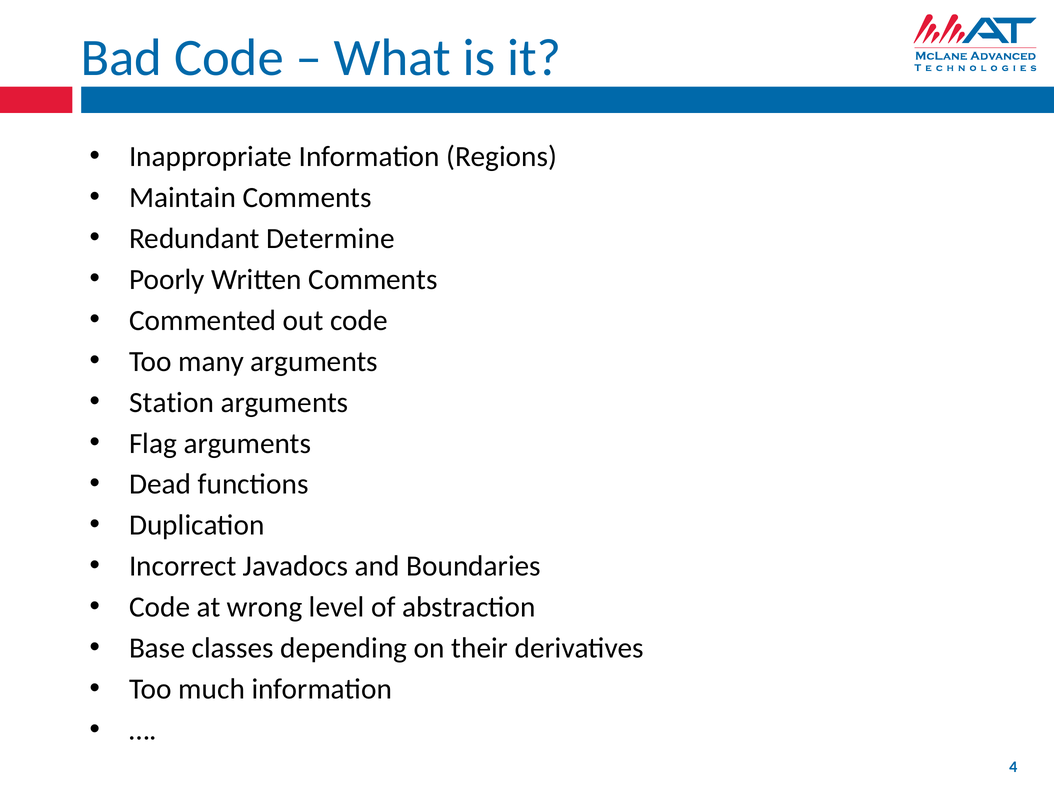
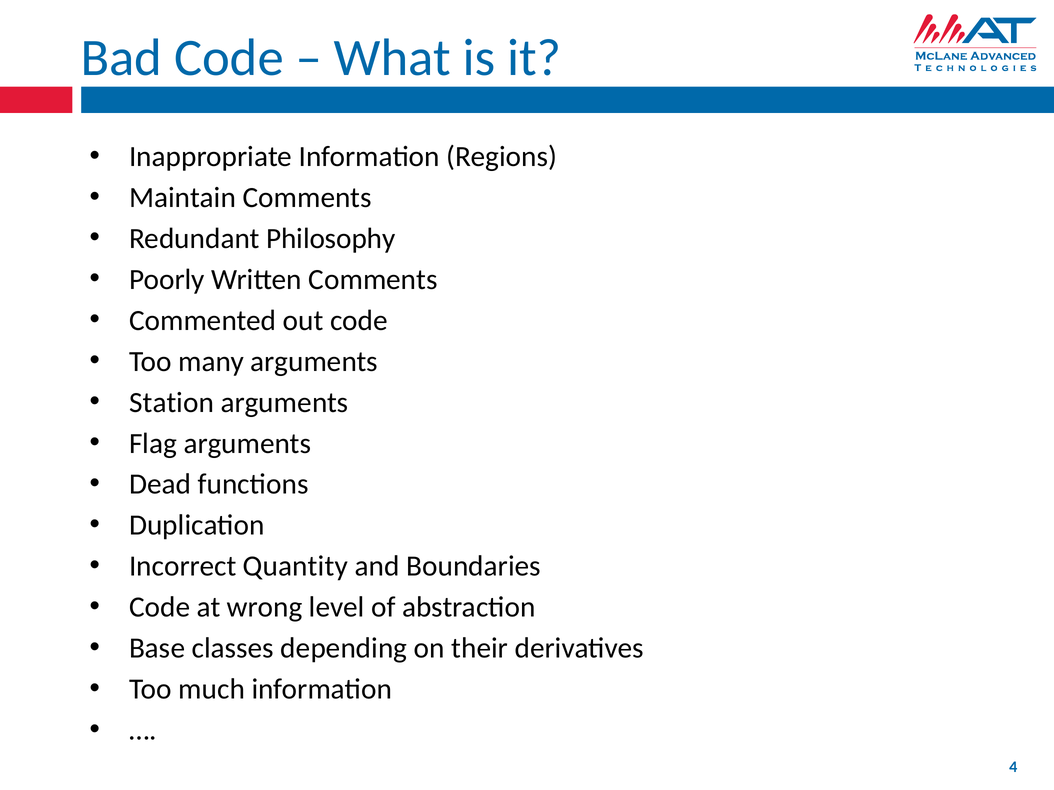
Determine: Determine -> Philosophy (331, 239)
Javadocs: Javadocs -> Quantity (295, 567)
